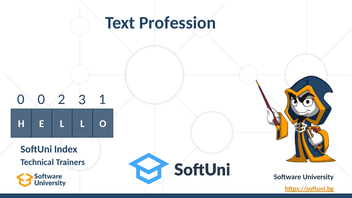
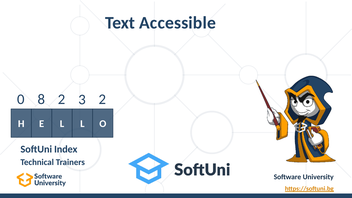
Profession: Profession -> Accessible (178, 23)
0 0: 0 -> 8 (41, 99)
3 1: 1 -> 2 (102, 99)
